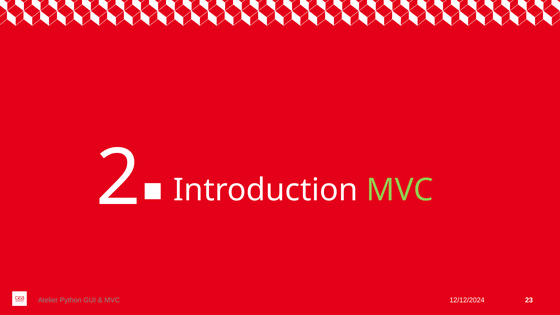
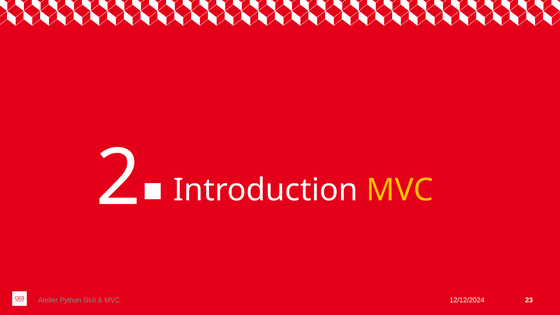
MVC colour: light green -> yellow (400, 190)
